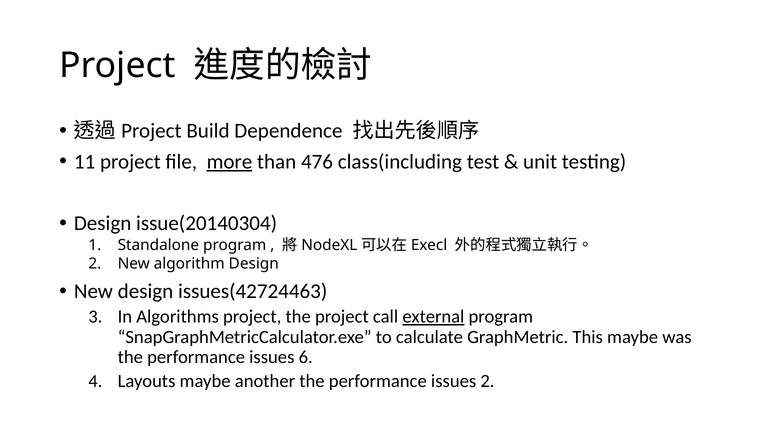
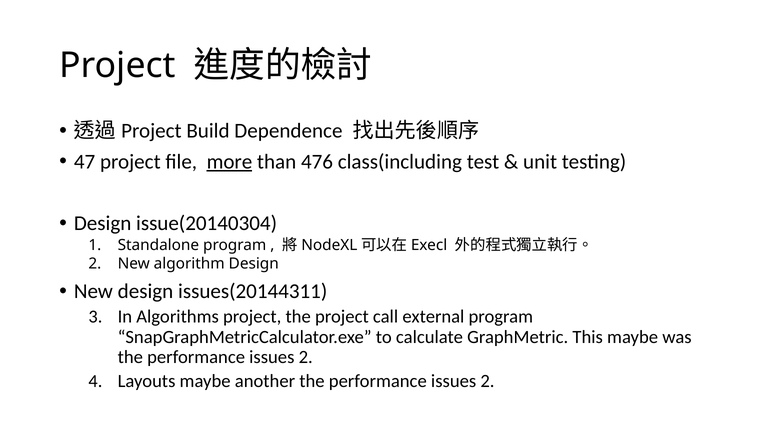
11: 11 -> 47 (85, 162)
issues(42724463: issues(42724463 -> issues(20144311 (253, 291)
external underline: present -> none (433, 316)
6: 6 -> 2 (306, 357)
